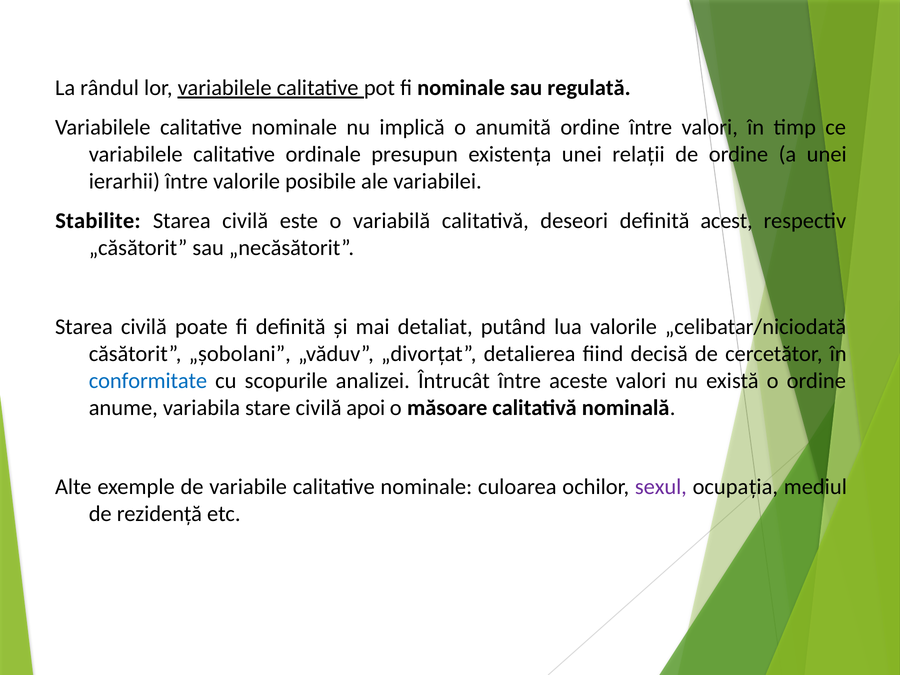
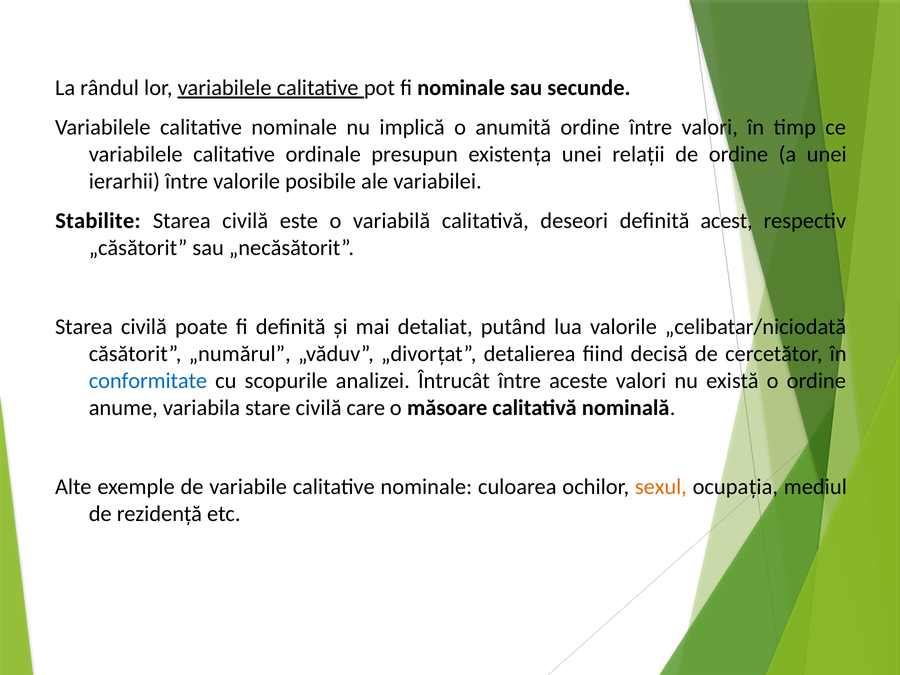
regulată: regulată -> secunde (589, 88)
„șobolani: „șobolani -> „numărul (240, 354)
apoi: apoi -> care (366, 408)
sexul colour: purple -> orange (661, 487)
